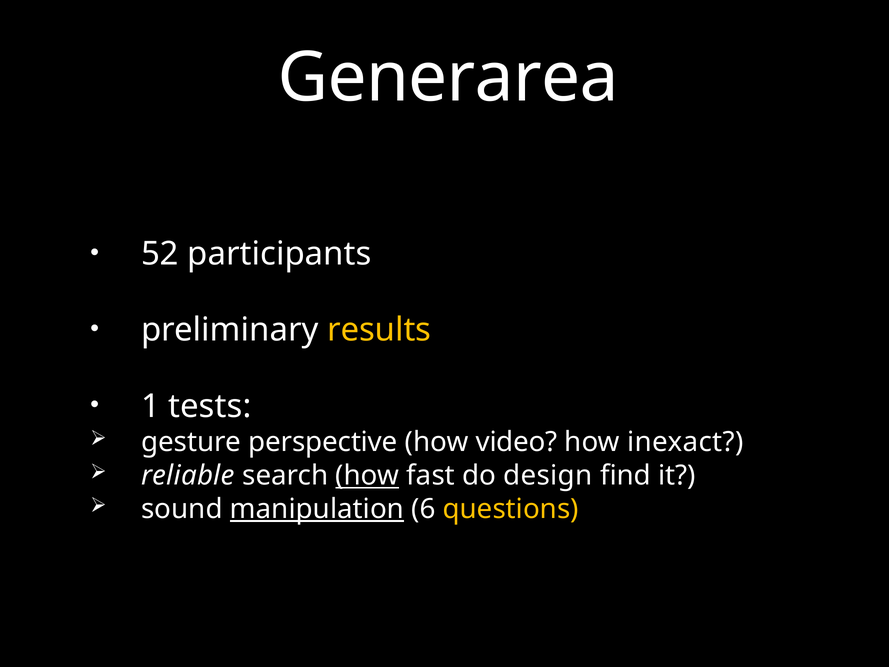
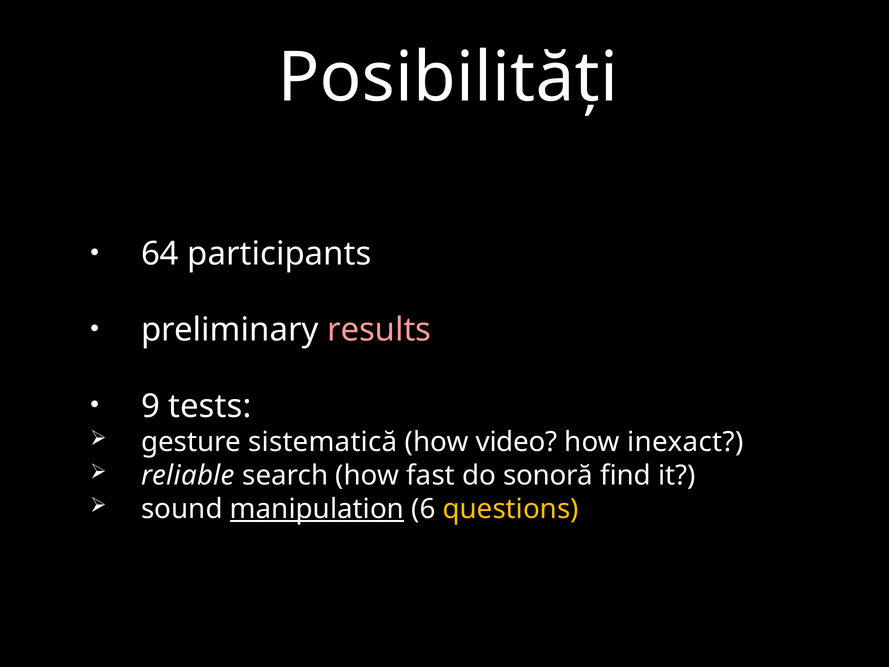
Generarea: Generarea -> Posibilități (448, 78)
52: 52 -> 64 (160, 254)
results colour: yellow -> pink (379, 330)
1: 1 -> 9 (151, 406)
perspective: perspective -> sistematică (323, 442)
how underline: present -> none (367, 475)
design: design -> sonoră (548, 475)
